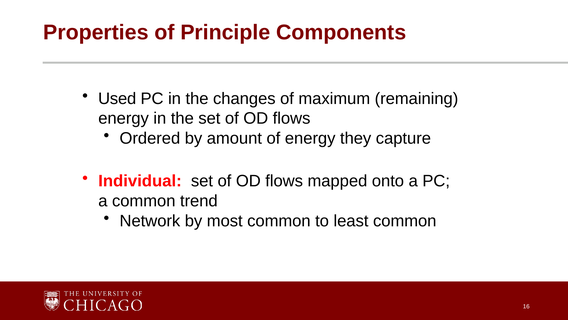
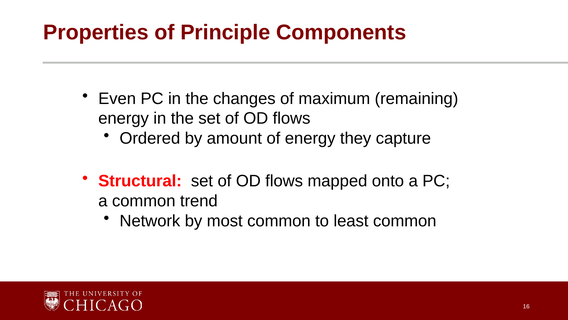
Used: Used -> Even (117, 98)
Individual: Individual -> Structural (140, 181)
